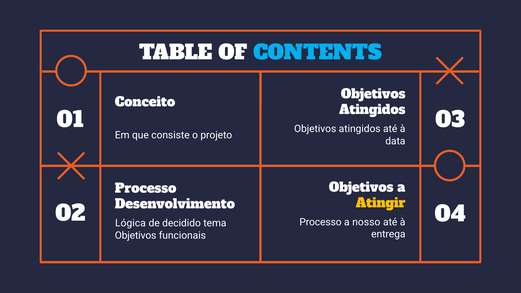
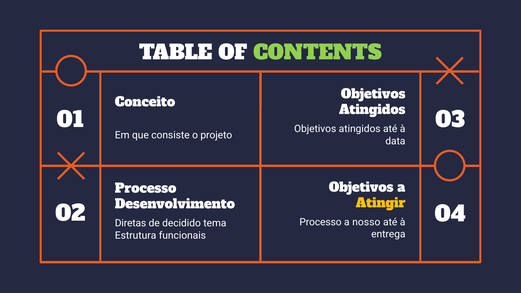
CONTENTS colour: light blue -> light green (318, 53)
Lógica: Lógica -> Diretas (131, 223)
Objetivos: Objetivos -> Estrutura (136, 235)
